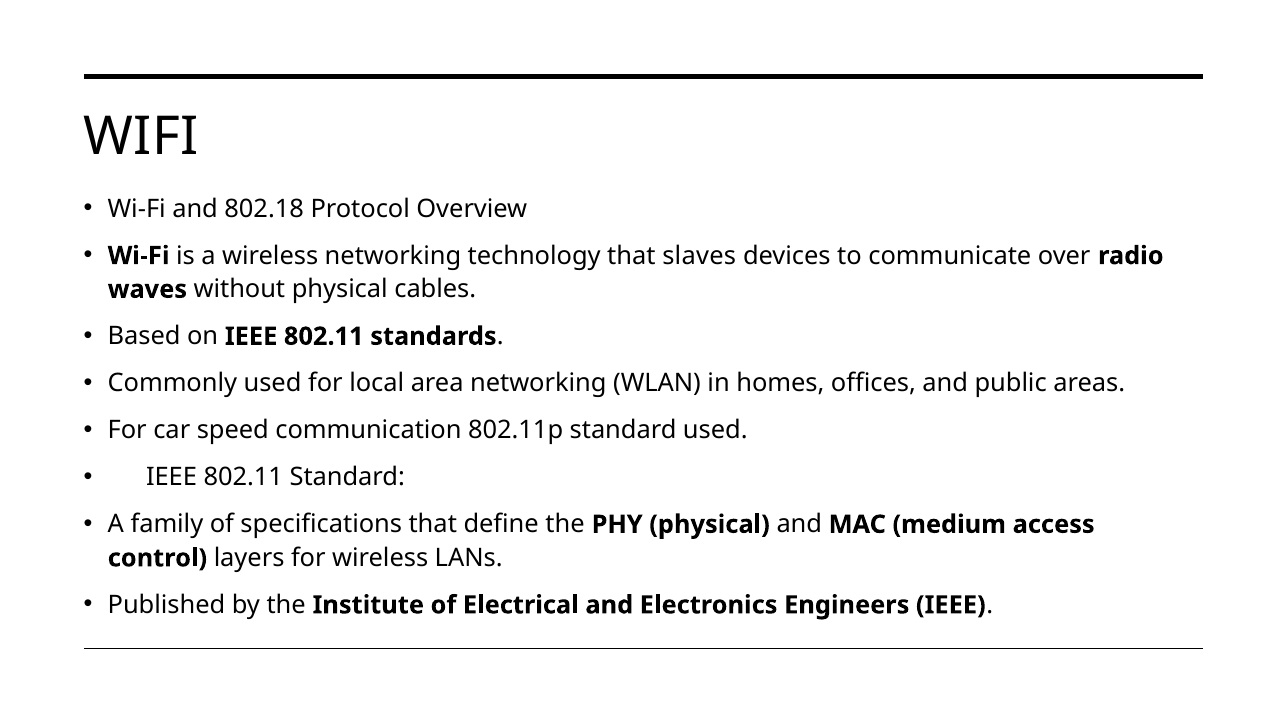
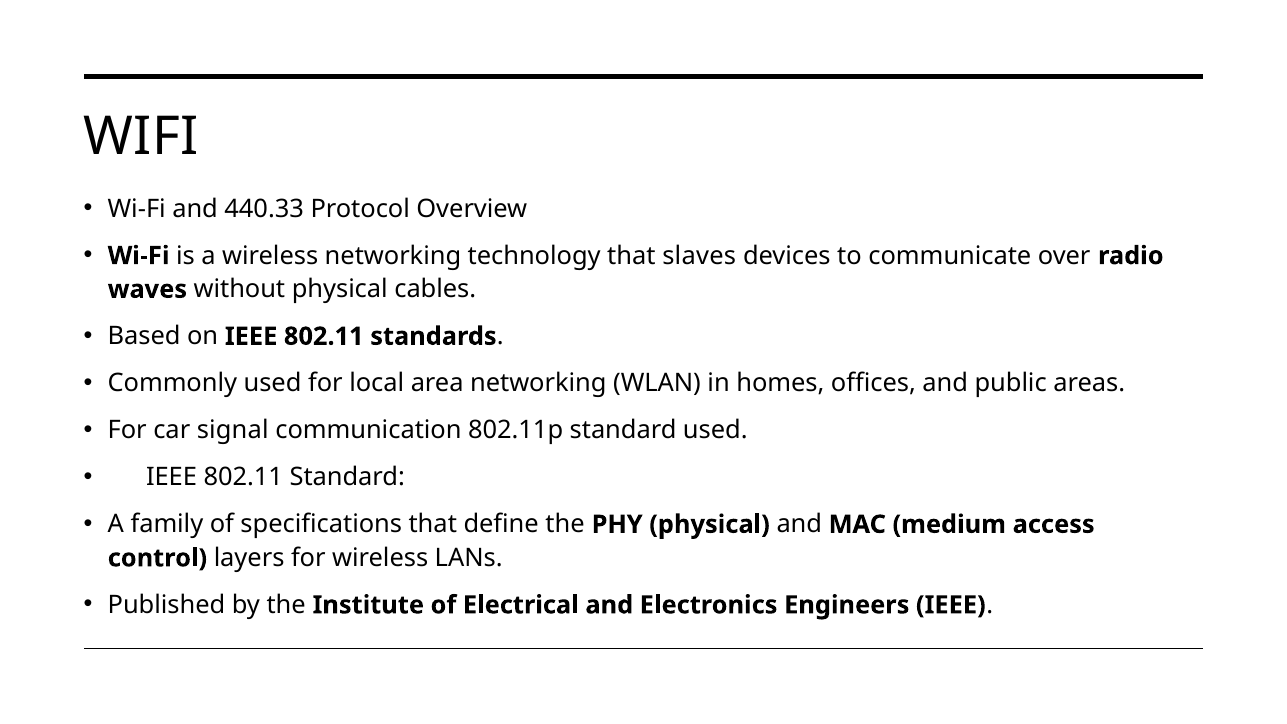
802.18: 802.18 -> 440.33 (264, 209)
speed: speed -> signal (233, 430)
